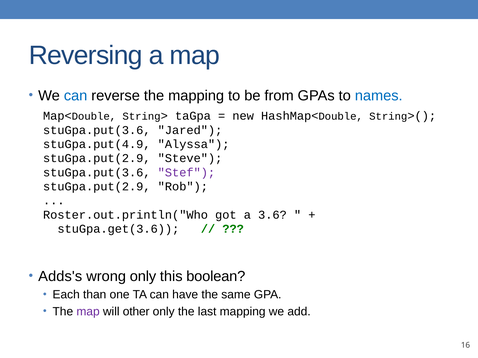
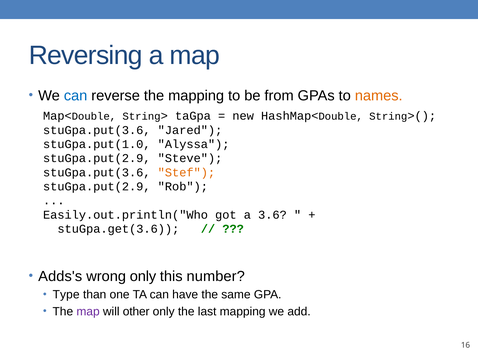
names colour: blue -> orange (379, 96)
stuGpa.put(4.9: stuGpa.put(4.9 -> stuGpa.put(1.0 (97, 144)
Stef colour: purple -> orange (186, 173)
Roster.out.println("Who: Roster.out.println("Who -> Easily.out.println("Who (125, 215)
boolean: boolean -> number (216, 277)
Each: Each -> Type (66, 295)
